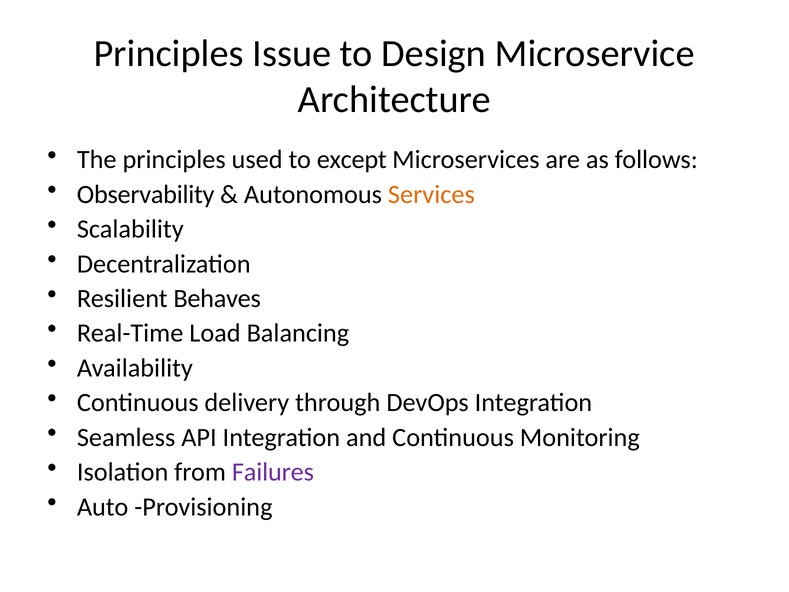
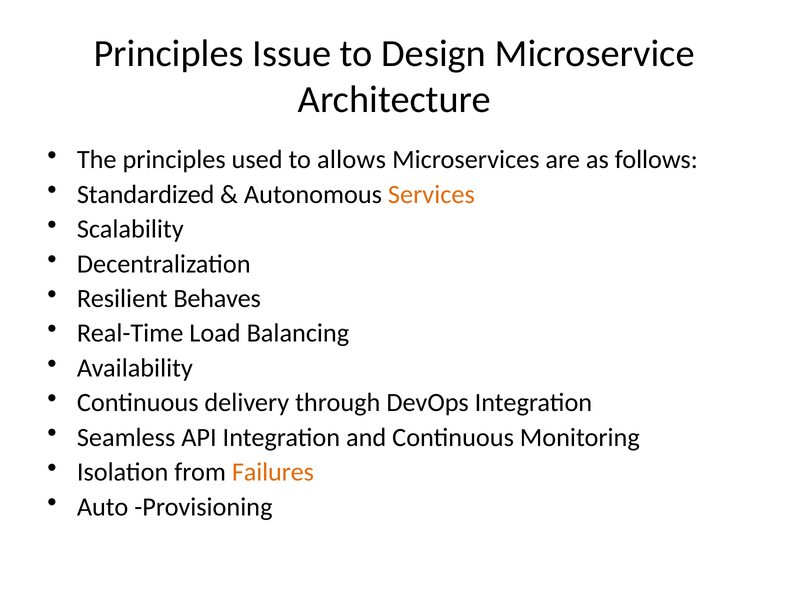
except: except -> allows (351, 160)
Observability: Observability -> Standardized (146, 194)
Failures colour: purple -> orange (273, 472)
